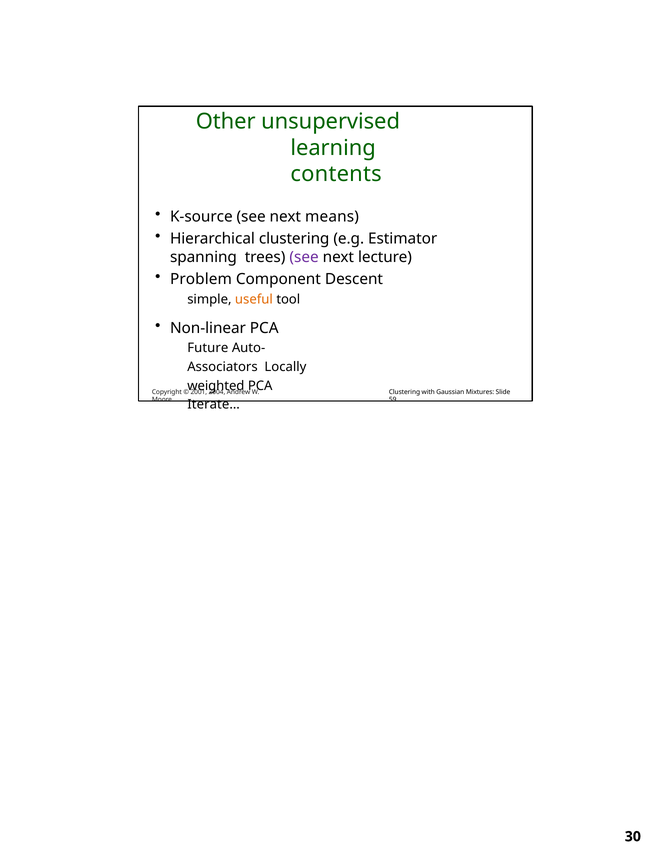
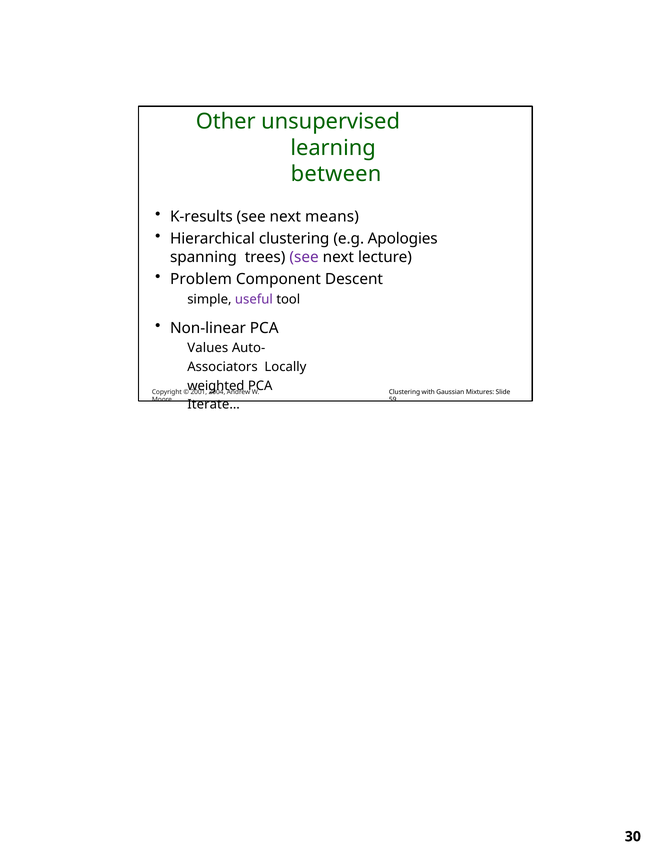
contents: contents -> between (336, 174)
K-source: K-source -> K-results (201, 217)
Estimator: Estimator -> Apologies (403, 239)
useful colour: orange -> purple (254, 299)
Future: Future -> Values (208, 348)
